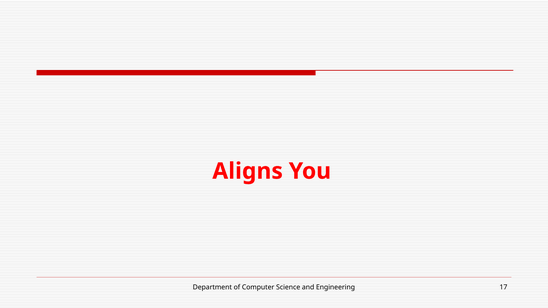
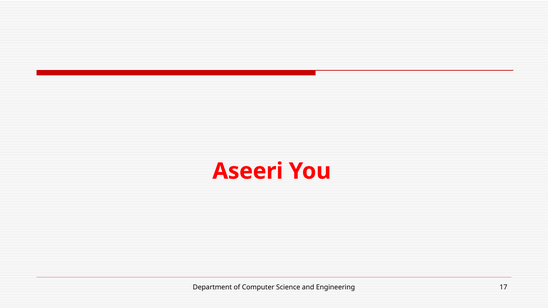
Aligns: Aligns -> Aseeri (248, 171)
